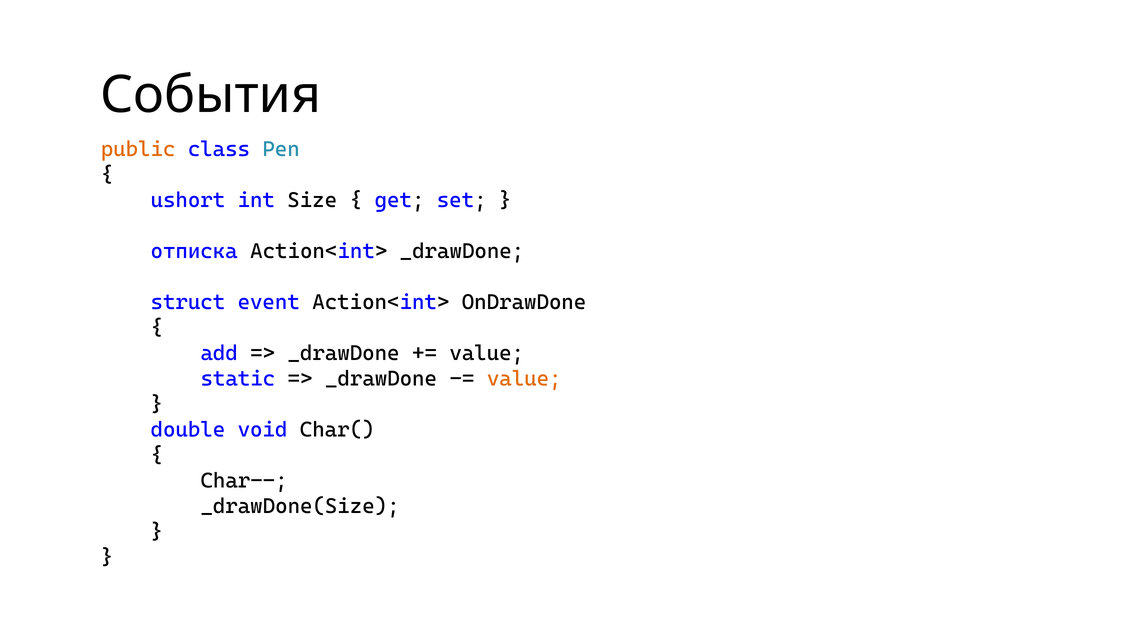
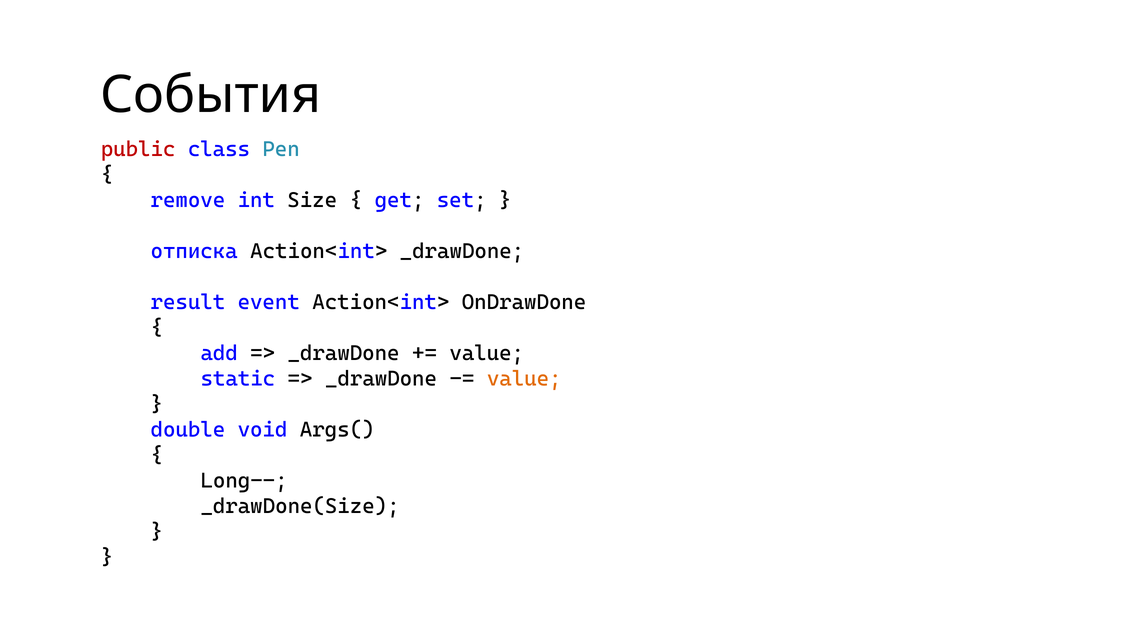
public colour: orange -> red (138, 149)
ushort: ushort -> remove (188, 200)
struct: struct -> result (188, 302)
Char(: Char( -> Args( (337, 430)
Char--: Char-- -> Long-- (244, 481)
